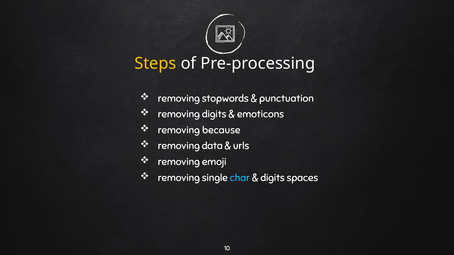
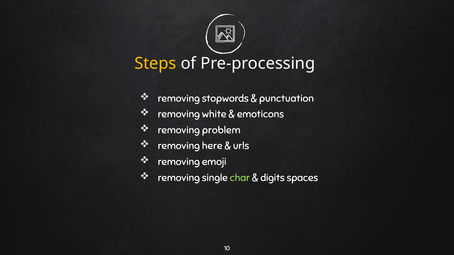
removing digits: digits -> white (214, 114)
because: because -> problem (221, 130)
data: data -> here (212, 146)
char colour: light blue -> light green (240, 178)
